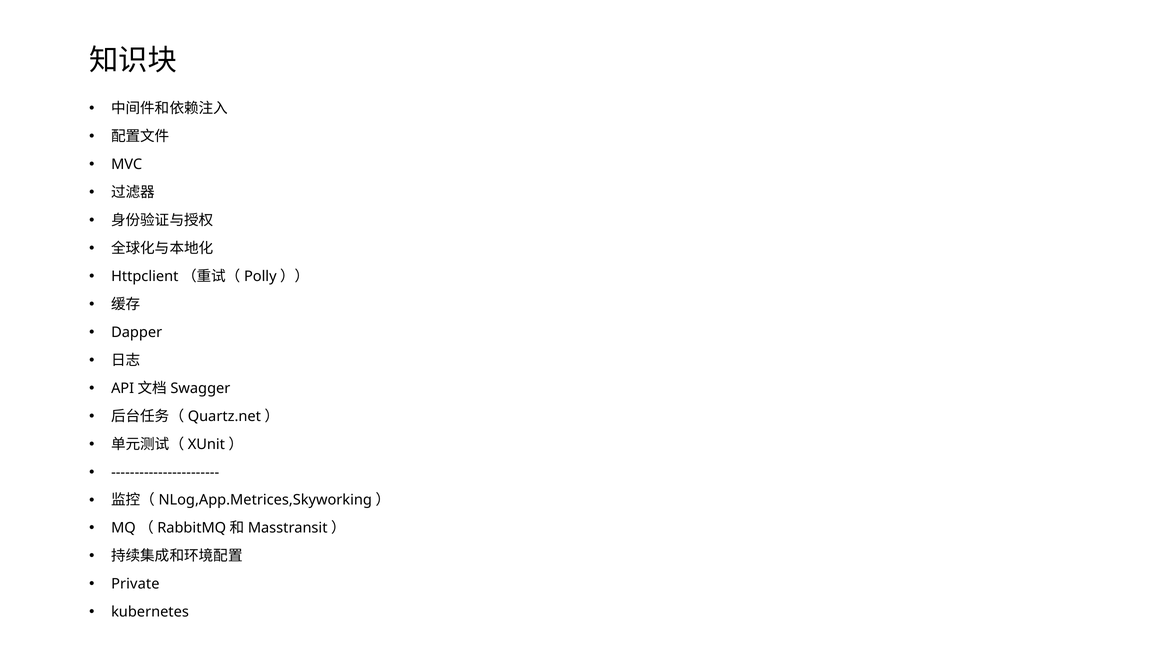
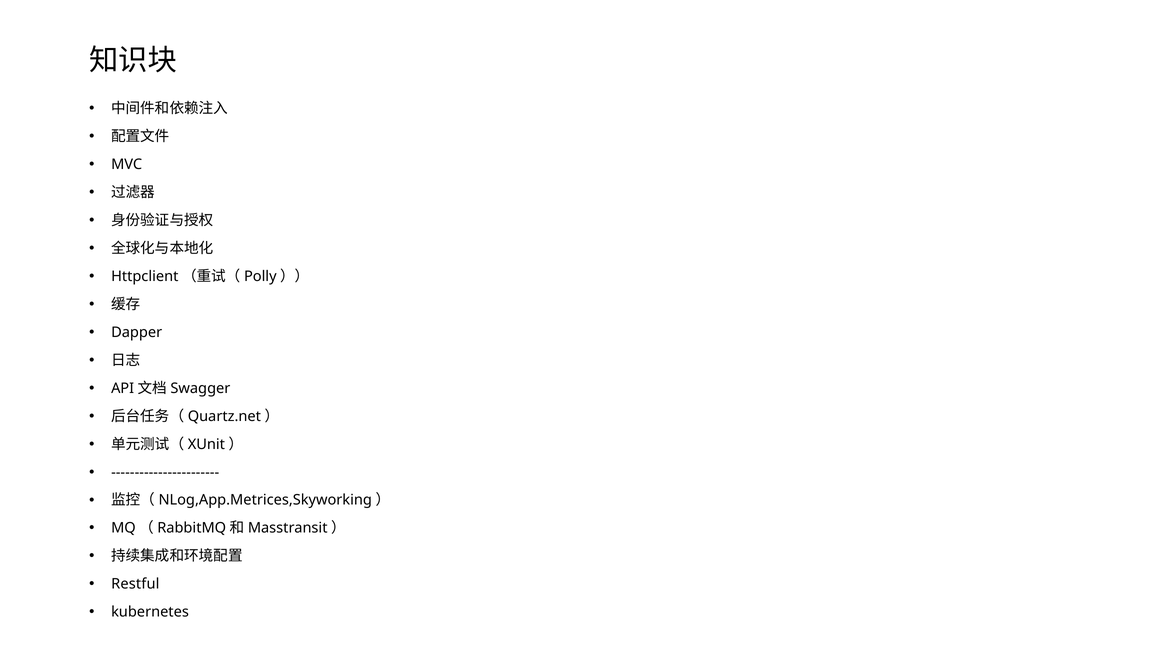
Private: Private -> Restful (135, 584)
